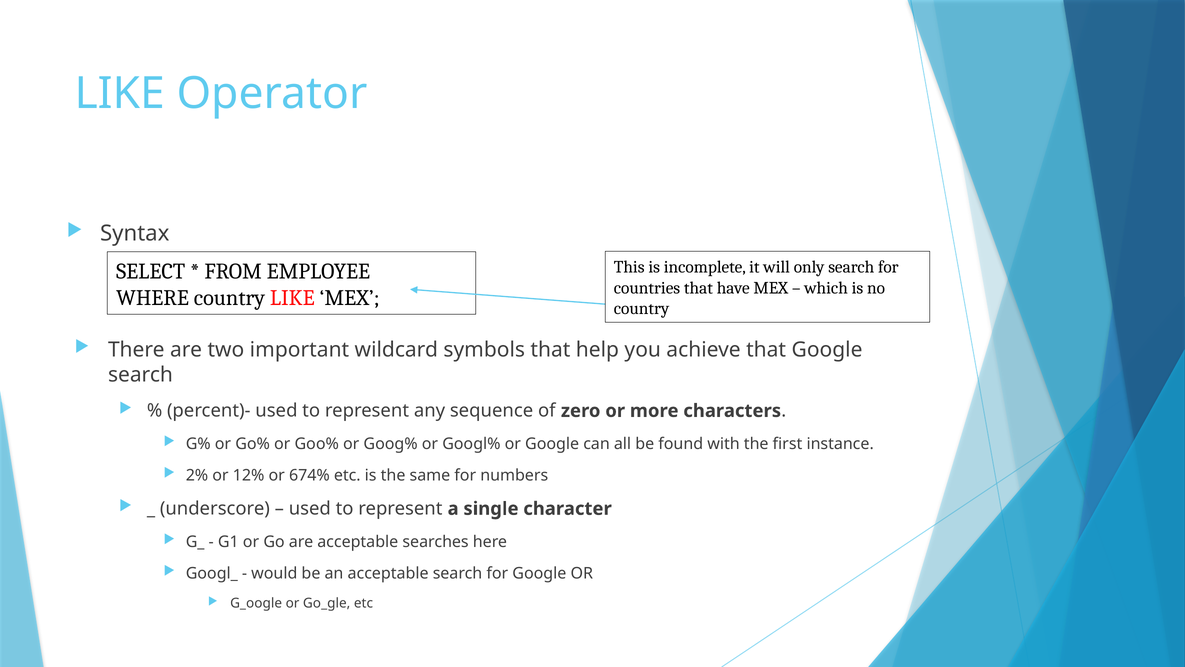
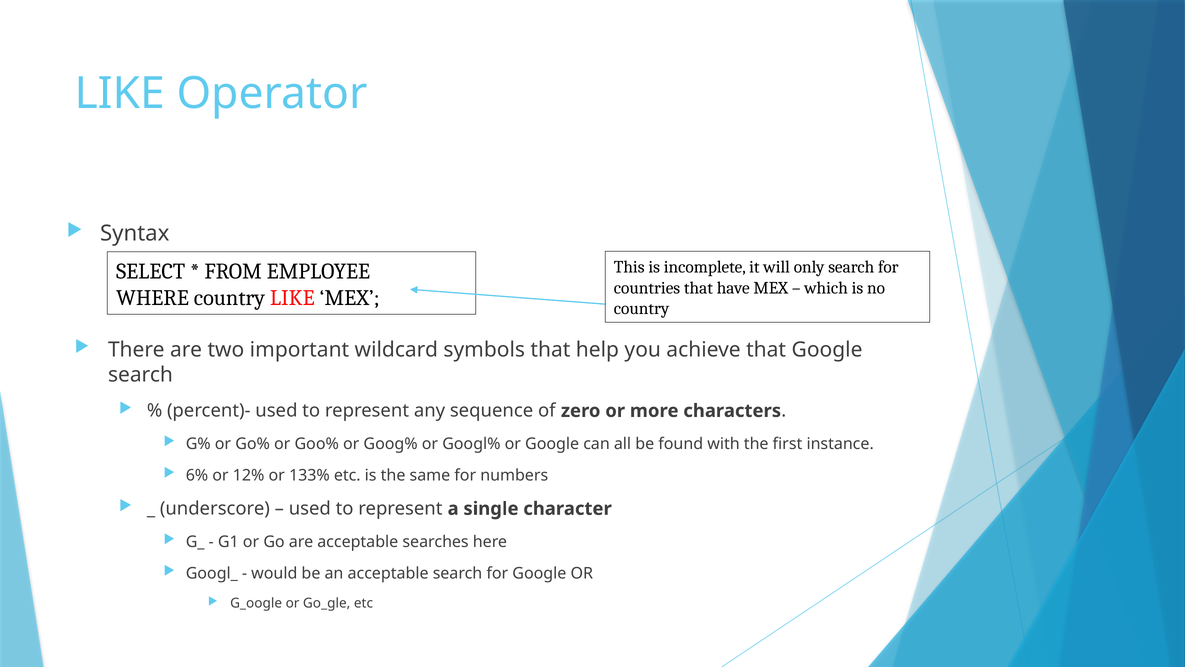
2%: 2% -> 6% (197, 475)
674%: 674% -> 133% (309, 475)
